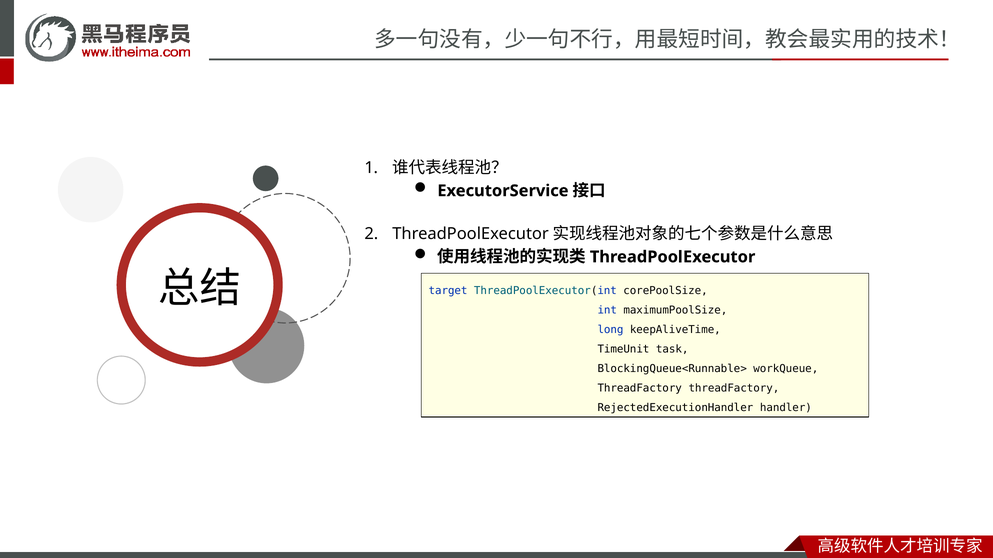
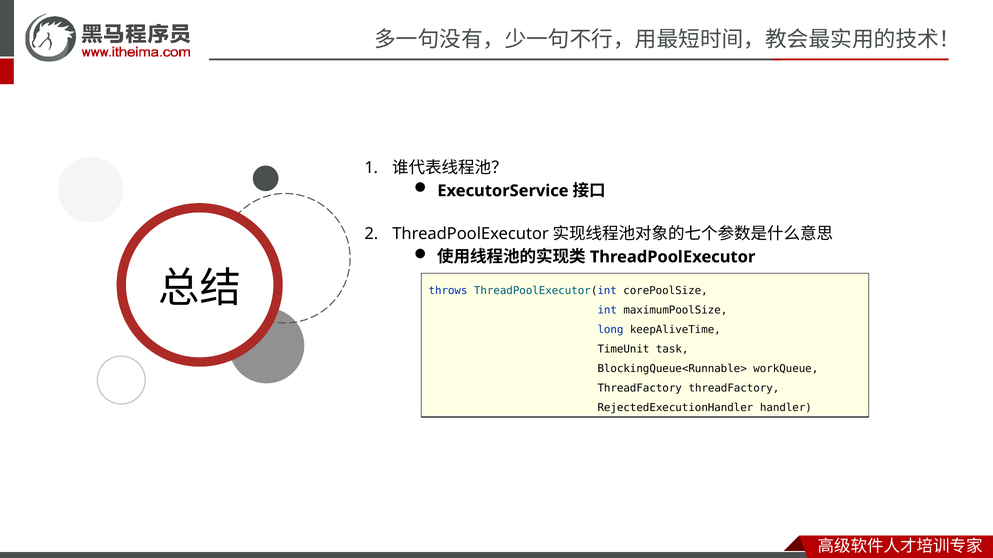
target: target -> throws (448, 291)
